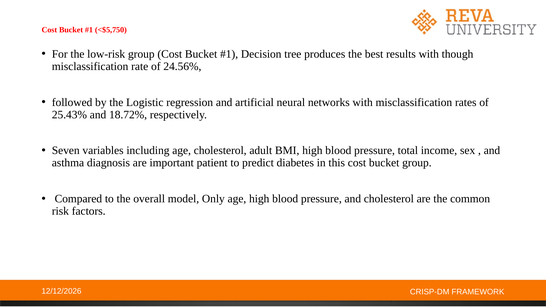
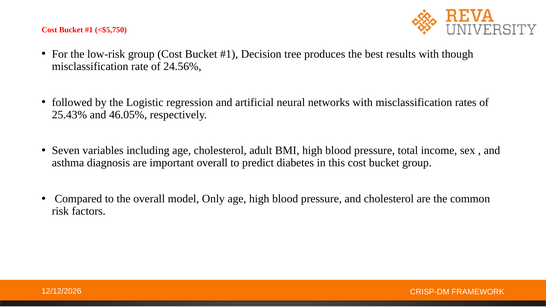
18.72%: 18.72% -> 46.05% (128, 115)
important patient: patient -> overall (212, 163)
